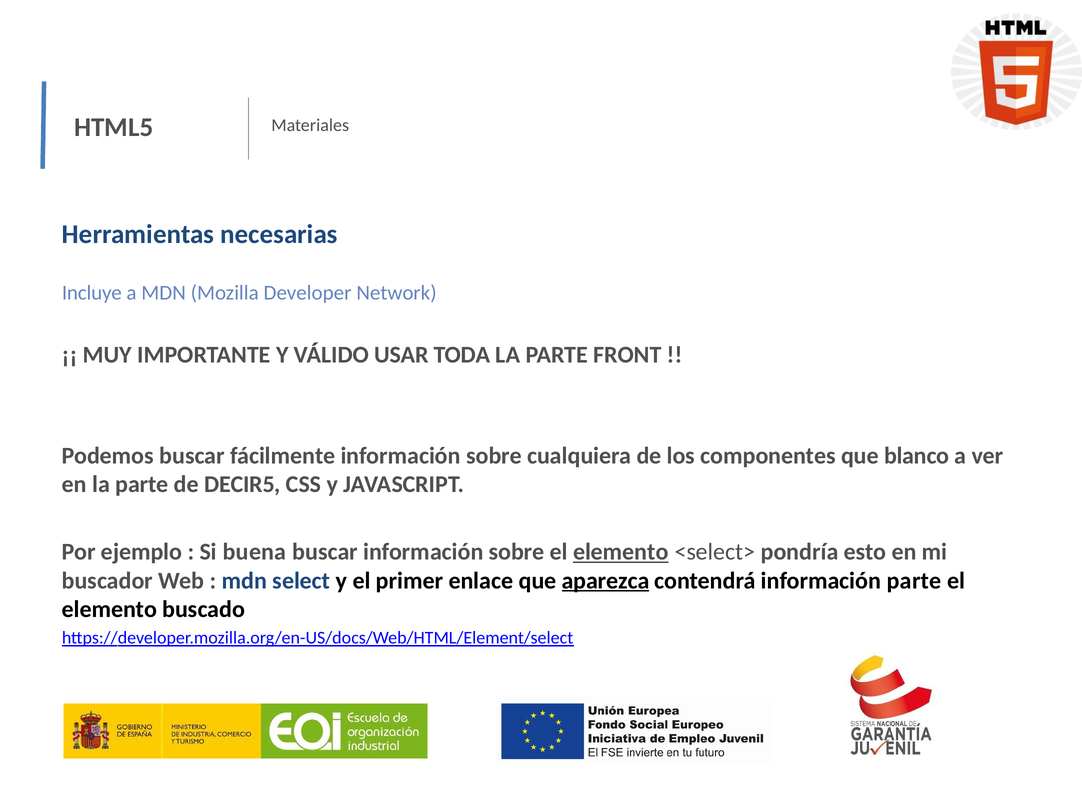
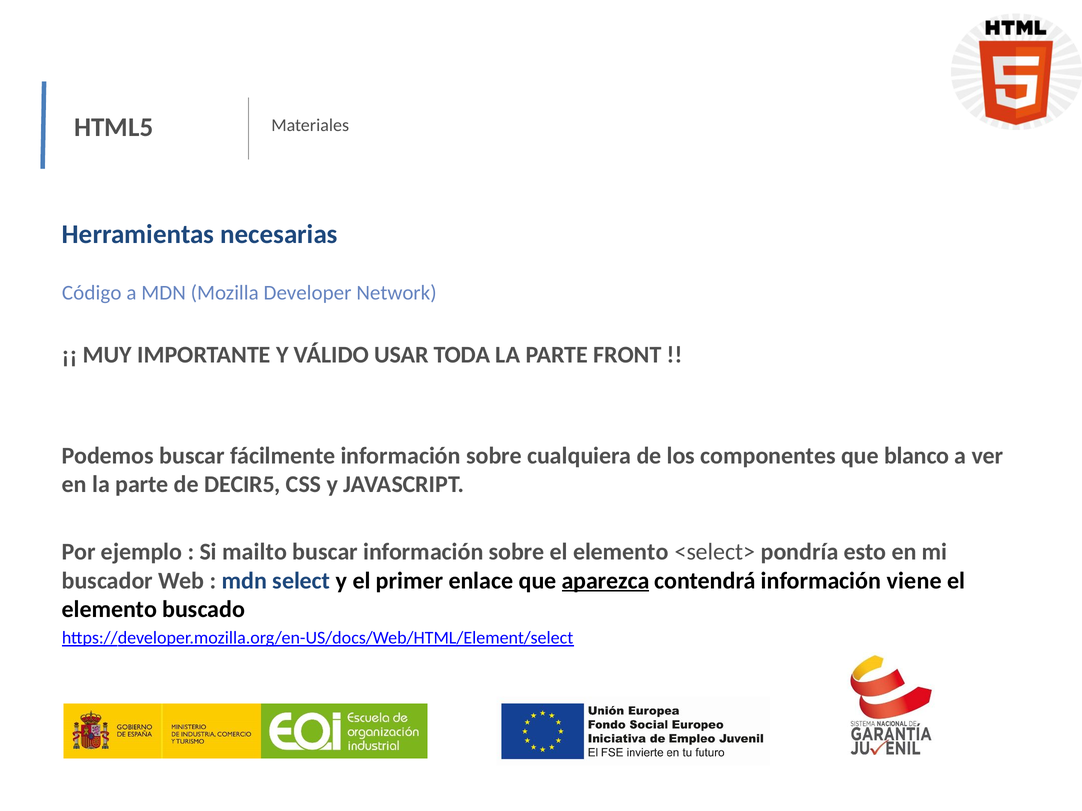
Incluye: Incluye -> Código (92, 293)
buena: buena -> mailto (255, 552)
elemento underline: present -> none (621, 552)
información parte: parte -> viene (914, 581)
